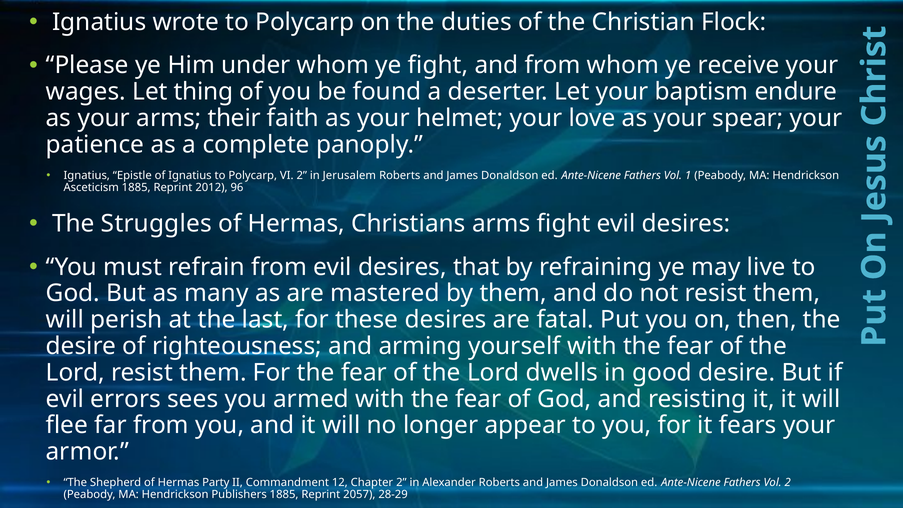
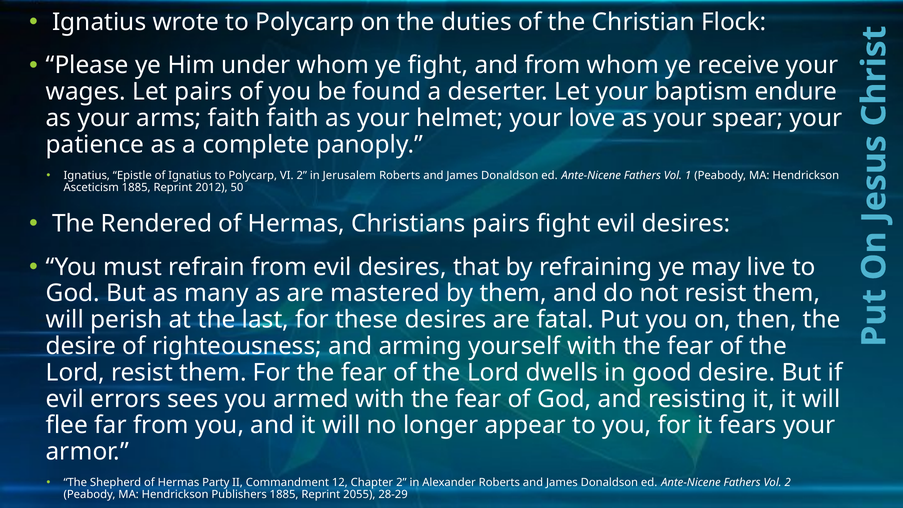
Let thing: thing -> pairs (203, 92)
arms their: their -> faith (234, 118)
96: 96 -> 50 (237, 188)
Struggles: Struggles -> Rendered (157, 224)
Christians arms: arms -> pairs (501, 224)
2057: 2057 -> 2055 (359, 495)
